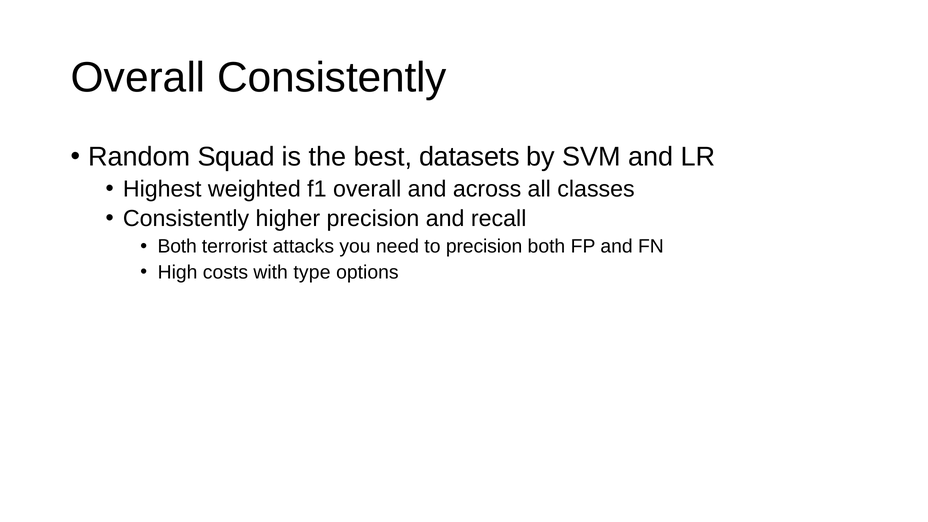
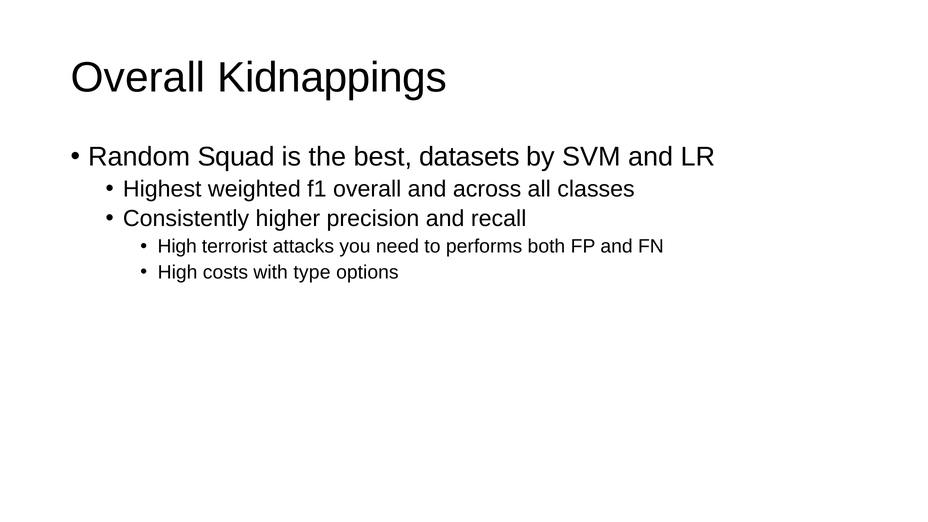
Overall Consistently: Consistently -> Kidnappings (332, 78)
Both: Both -> High (177, 247)
to precision: precision -> performs (484, 247)
